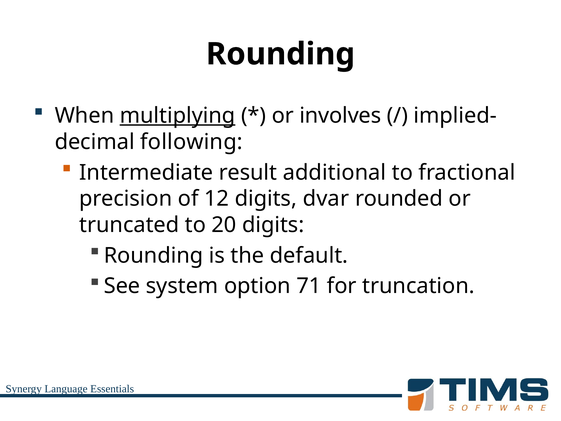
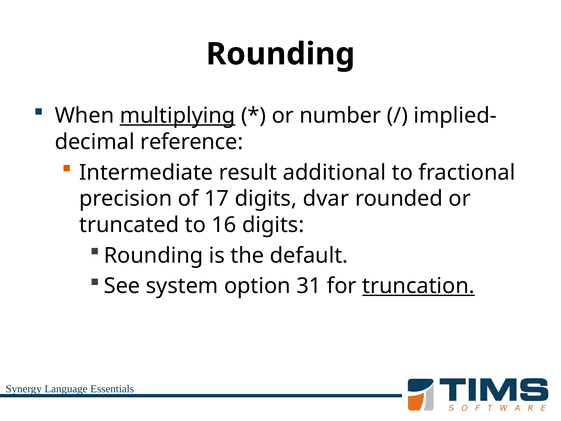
involves: involves -> number (340, 116)
following: following -> reference (192, 142)
12: 12 -> 17 (217, 199)
20: 20 -> 16 (224, 225)
71: 71 -> 31 (309, 286)
truncation underline: none -> present (418, 286)
